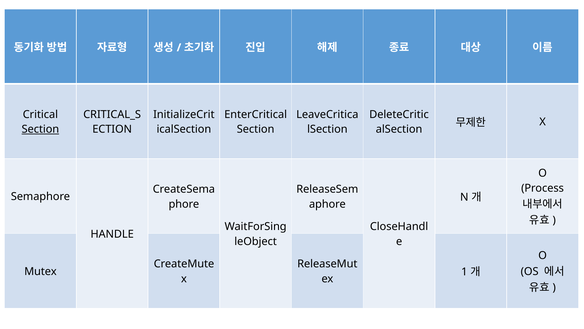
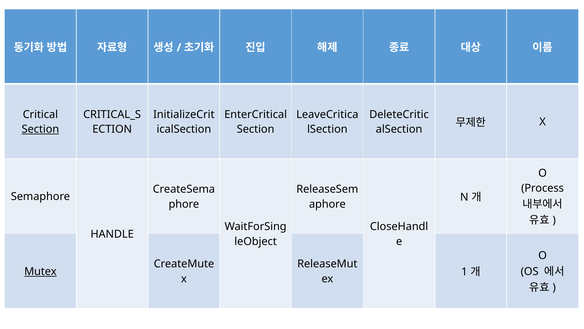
Mutex underline: none -> present (40, 271)
